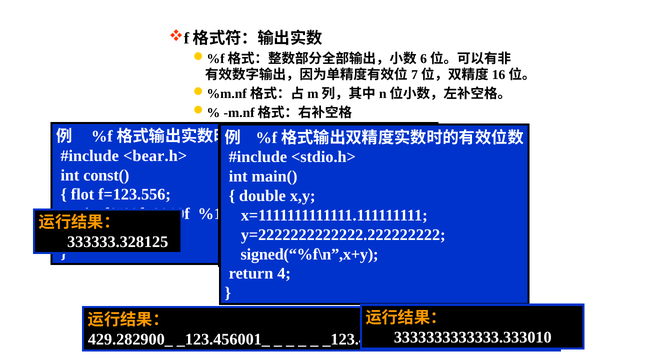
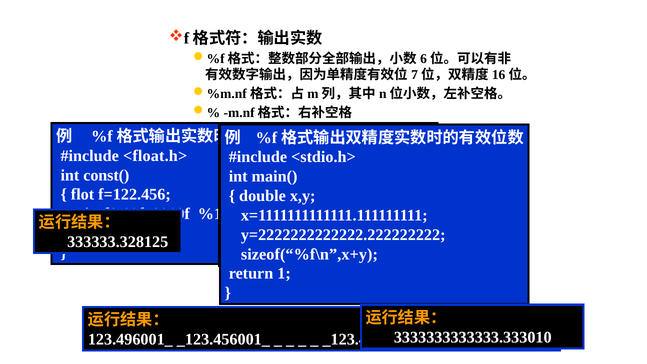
<bear.h>: <bear.h> -> <float.h> (155, 156)
f=123.556: f=123.556 -> f=122.456 (135, 195)
signed(“%f\n”,x+y: signed(“%f\n”,x+y -> sizeof(“%f\n”,x+y (309, 254)
4: 4 -> 1 (284, 274)
429.282900_: 429.282900_ -> 123.496001_ (130, 339)
